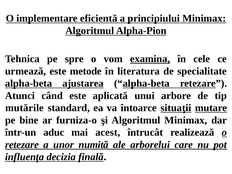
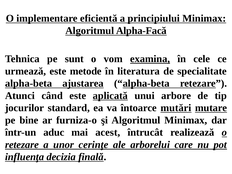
Alpha-Pion: Alpha-Pion -> Alpha-Facă (141, 31)
spre: spre -> sunt (74, 59)
aplicată underline: none -> present (110, 96)
mutările: mutările -> jocurilor (25, 108)
situaţii: situaţii -> mutări (176, 108)
numită: numită -> cerinţe (93, 145)
